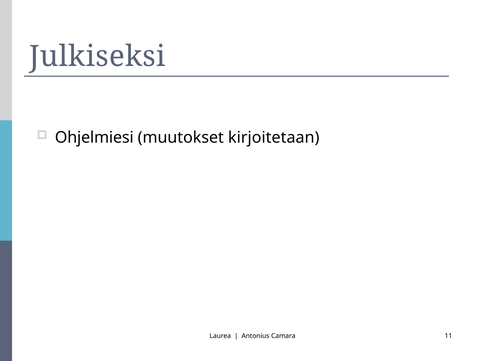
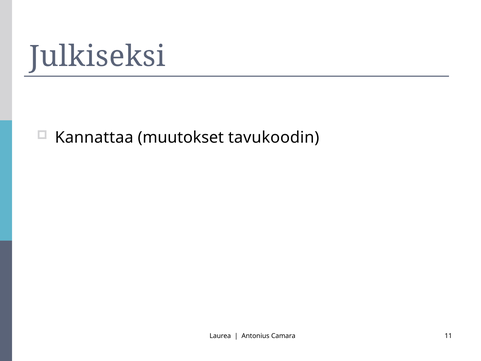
Ohjelmiesi: Ohjelmiesi -> Kannattaa (94, 137)
kirjoitetaan: kirjoitetaan -> tavukoodin (274, 137)
